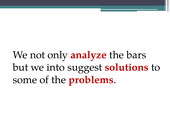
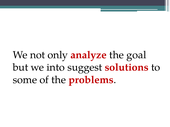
bars: bars -> goal (136, 55)
